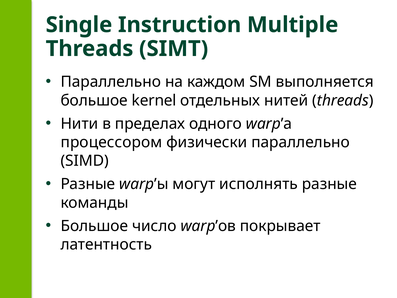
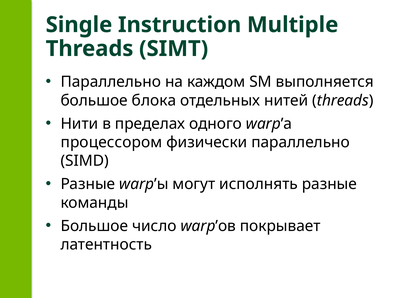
kernel: kernel -> блока (154, 100)
